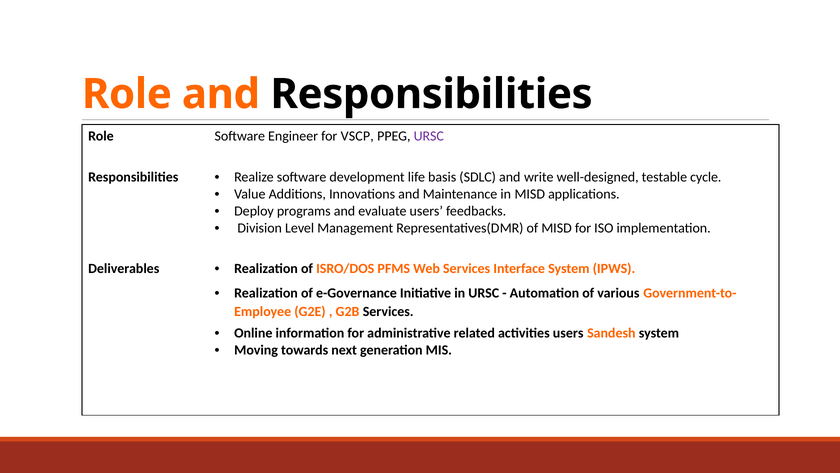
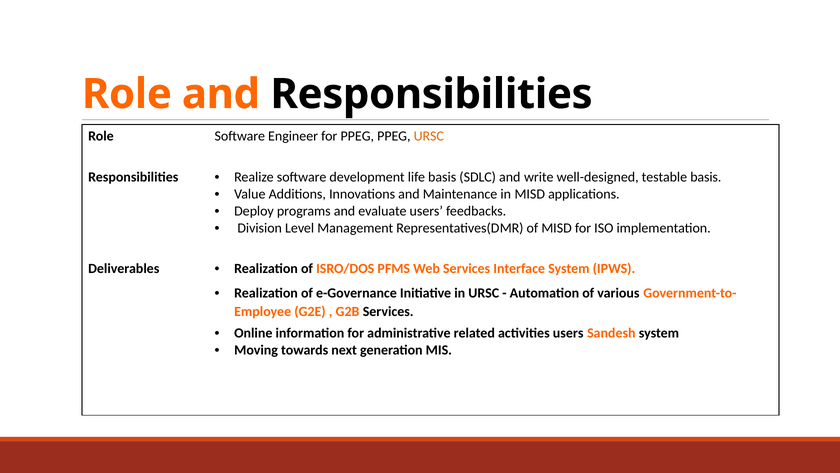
for VSCP: VSCP -> PPEG (357, 136)
URSC colour: purple -> orange (429, 136)
testable cycle: cycle -> basis (706, 177)
